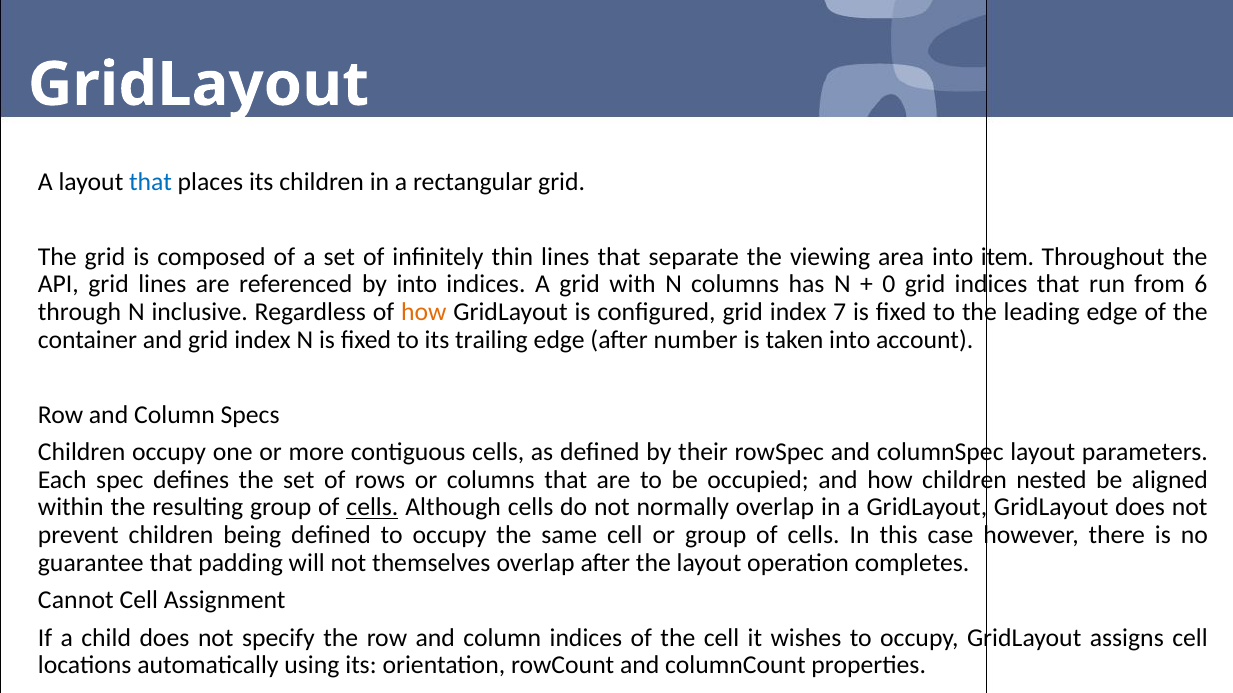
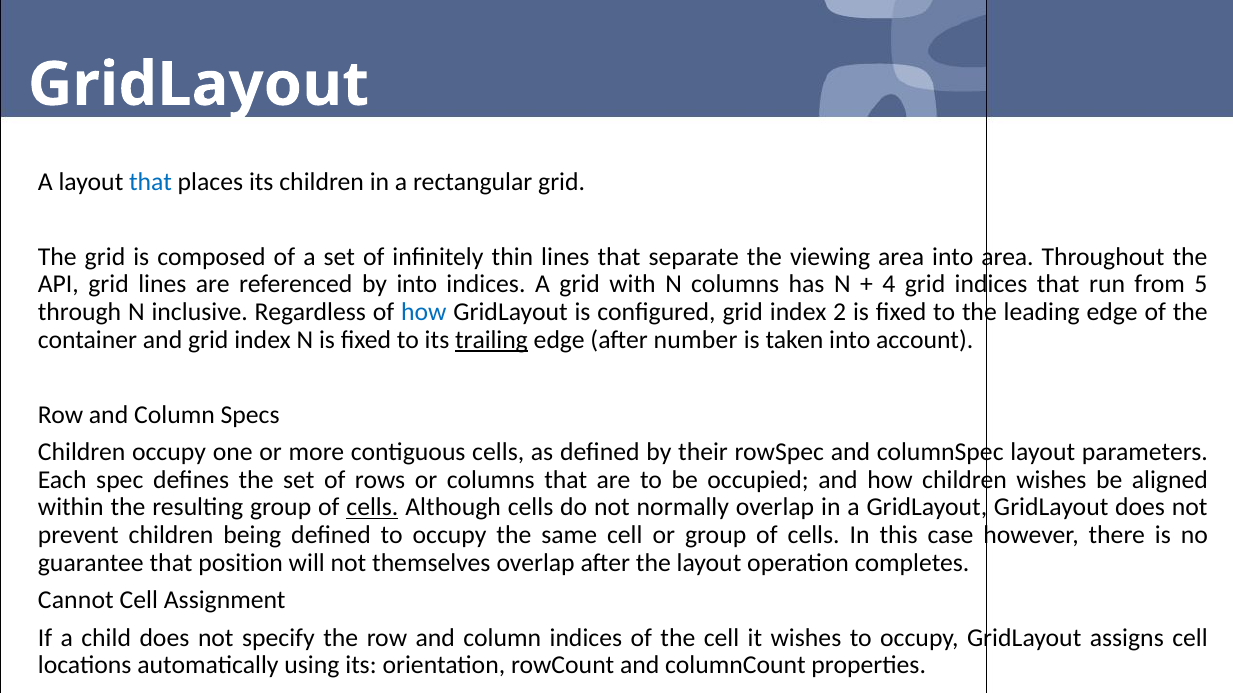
into item: item -> area (1008, 257)
0: 0 -> 4 (889, 285)
6: 6 -> 5 (1201, 285)
how colour: orange -> blue (424, 312)
7: 7 -> 2 (840, 312)
trailing underline: none -> present (492, 340)
children nested: nested -> wishes (1051, 480)
padding: padding -> position (241, 563)
